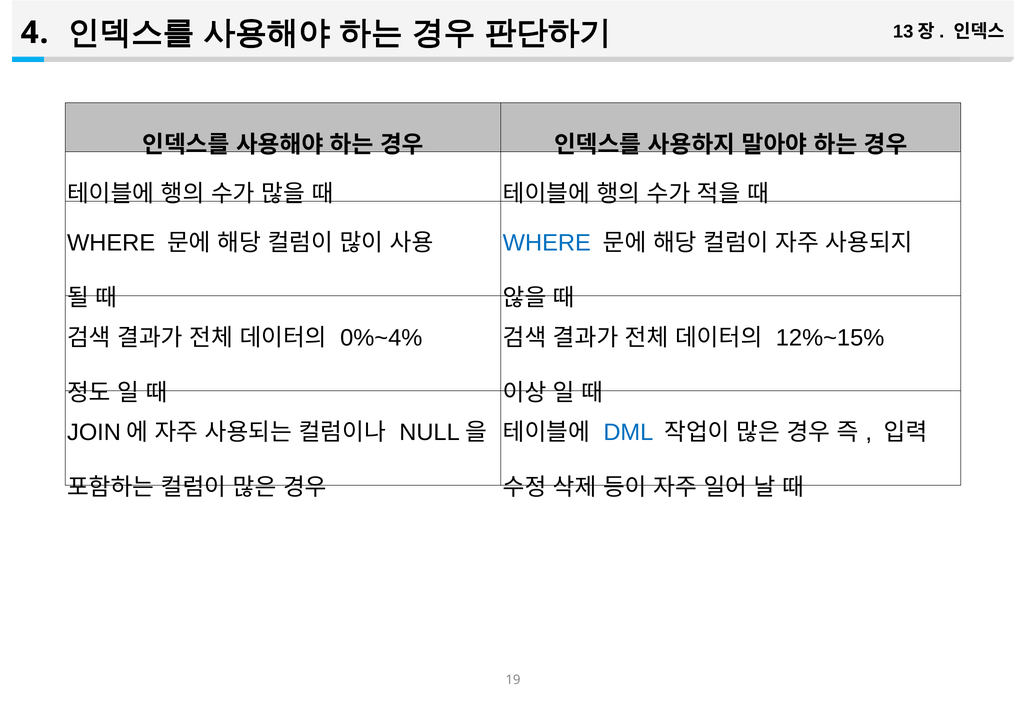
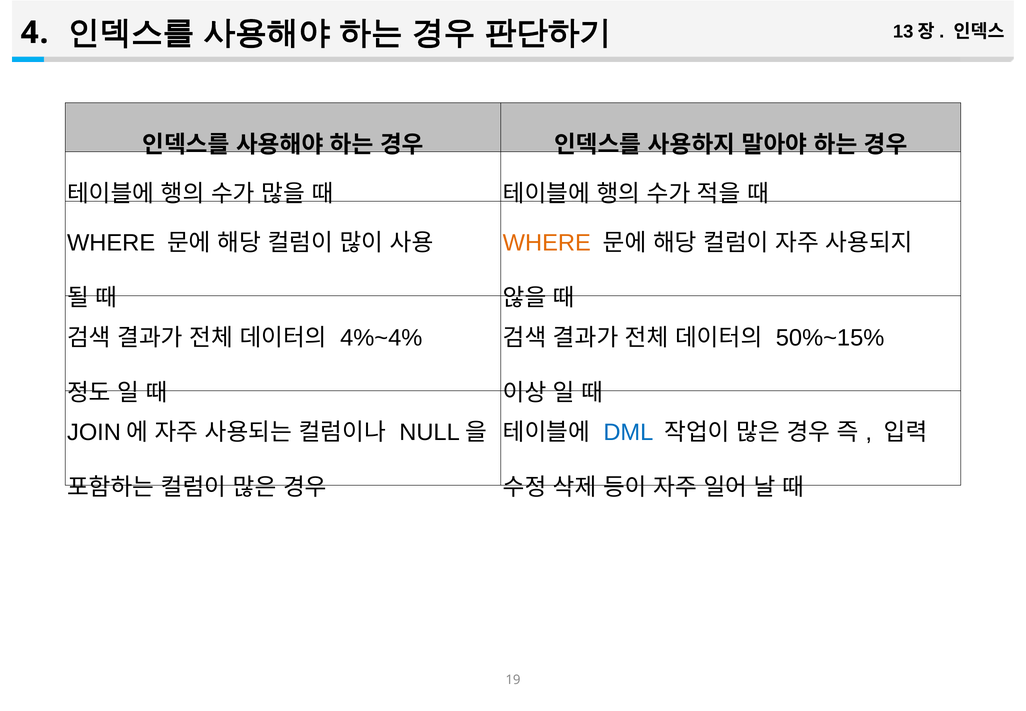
WHERE colour: blue -> orange (547, 243)
0%~4%: 0%~4% -> 4%~4% (381, 338)
12%~15%: 12%~15% -> 50%~15% (830, 338)
